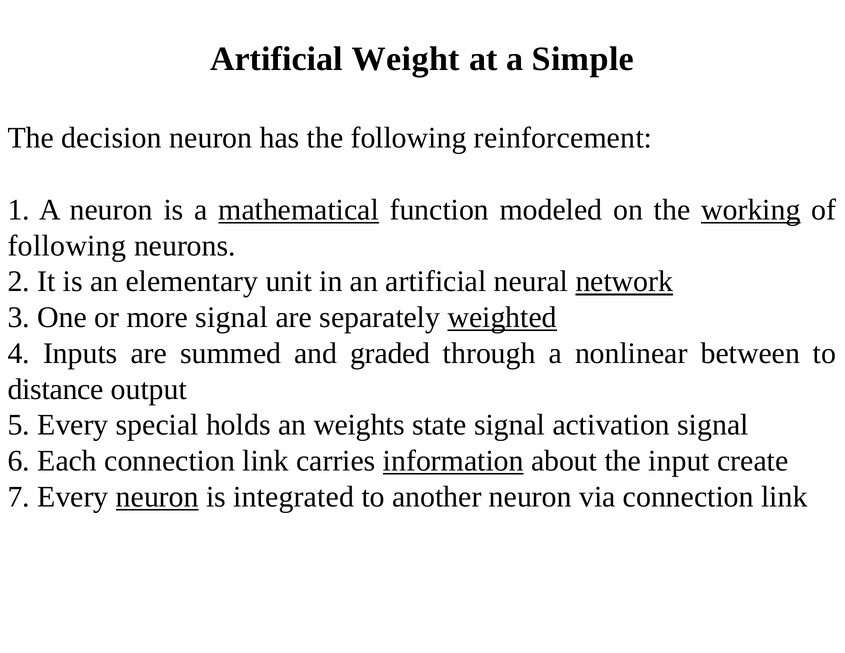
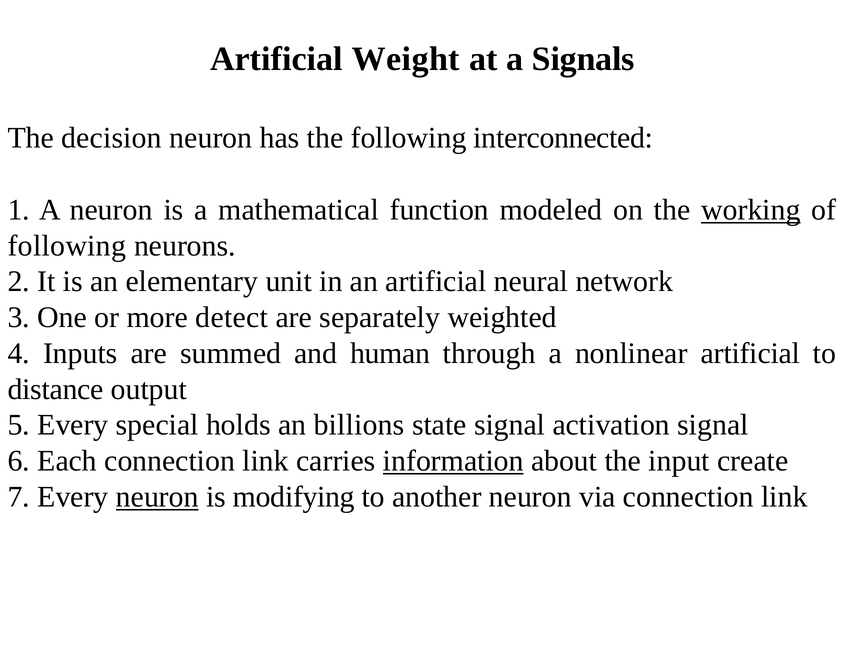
Simple: Simple -> Signals (583, 59)
reinforcement: reinforcement -> interconnected (563, 138)
mathematical underline: present -> none (299, 210)
network underline: present -> none (624, 282)
more signal: signal -> detect (232, 317)
weighted underline: present -> none (502, 317)
graded: graded -> human (390, 353)
nonlinear between: between -> artificial (750, 353)
weights: weights -> billions (359, 425)
integrated: integrated -> modifying (294, 497)
